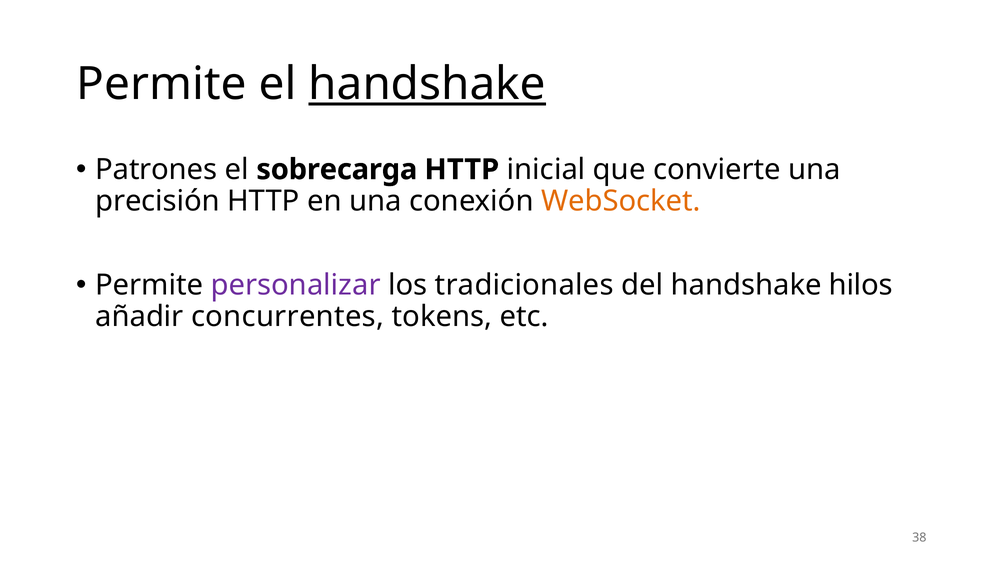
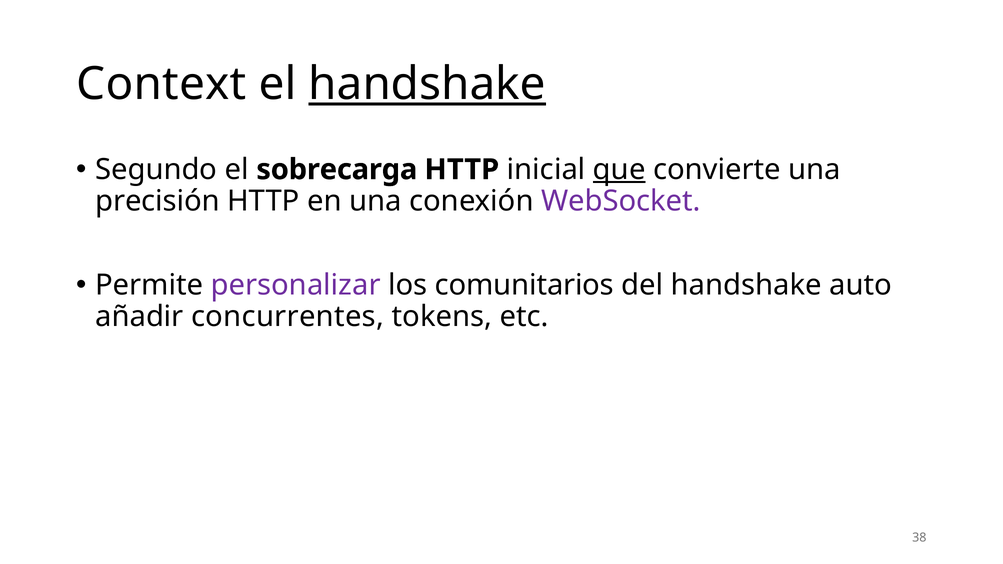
Permite: Permite -> Context (161, 84)
Patrones: Patrones -> Segundo (156, 170)
que underline: none -> present (619, 170)
WebSocket colour: orange -> purple (621, 201)
tradicionales: tradicionales -> comunitarios (524, 285)
hilos: hilos -> auto (861, 285)
